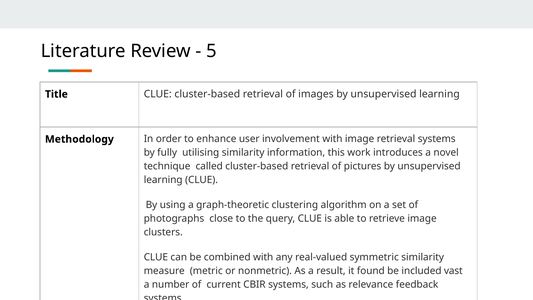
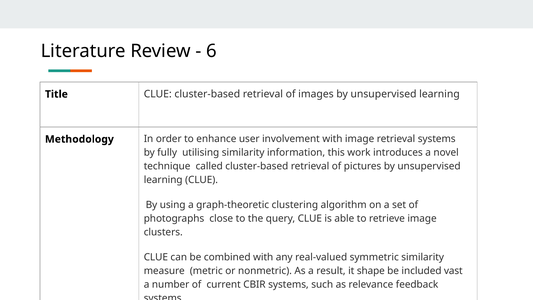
5: 5 -> 6 (211, 51)
found: found -> shape (371, 271)
